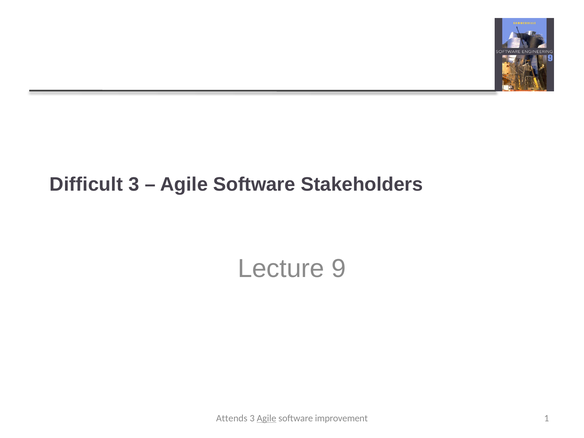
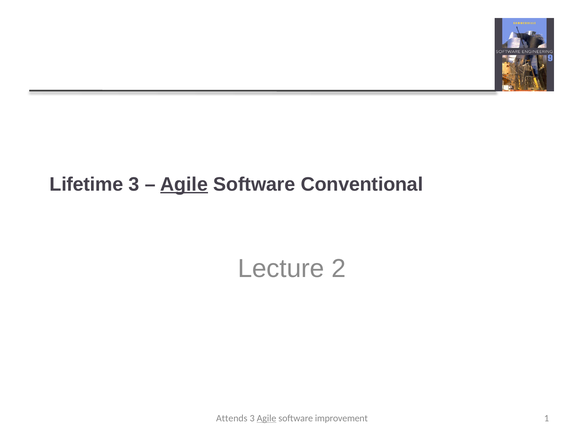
Difficult: Difficult -> Lifetime (86, 184)
Agile underline: none -> present (184, 184)
Stakeholders: Stakeholders -> Conventional (362, 184)
9: 9 -> 2 (339, 268)
